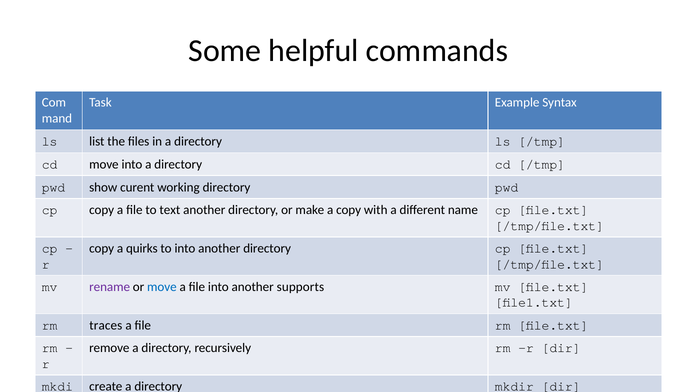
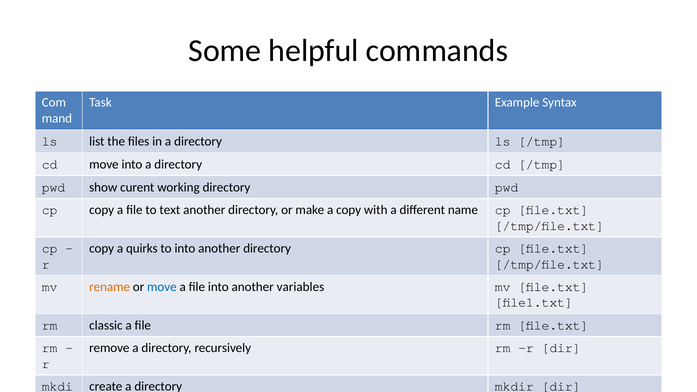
rename colour: purple -> orange (110, 287)
supports: supports -> variables (300, 287)
traces: traces -> classic (106, 325)
